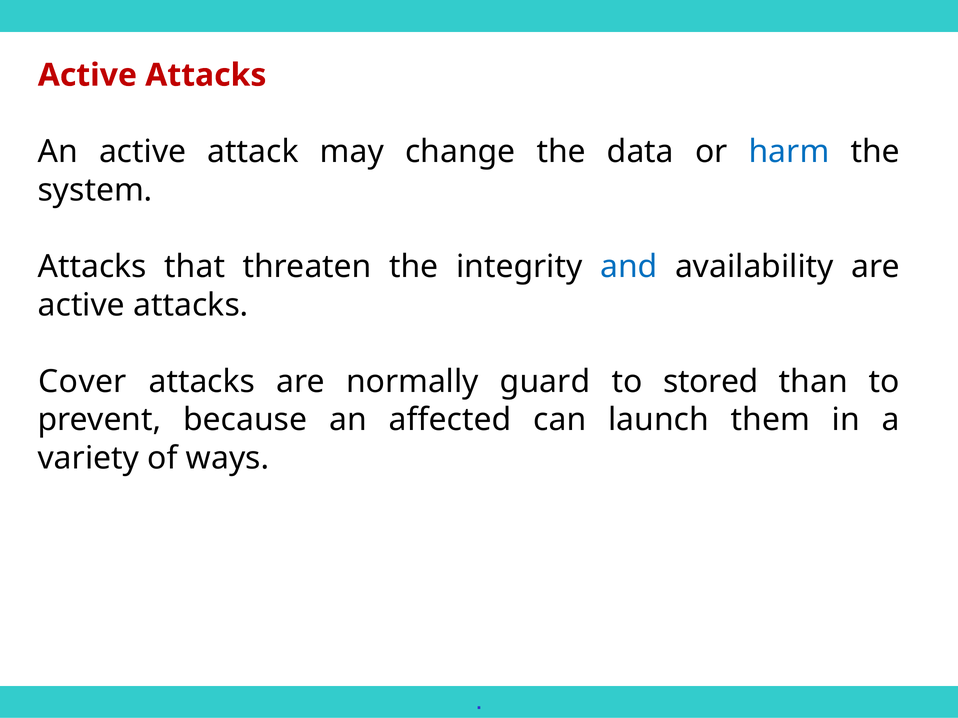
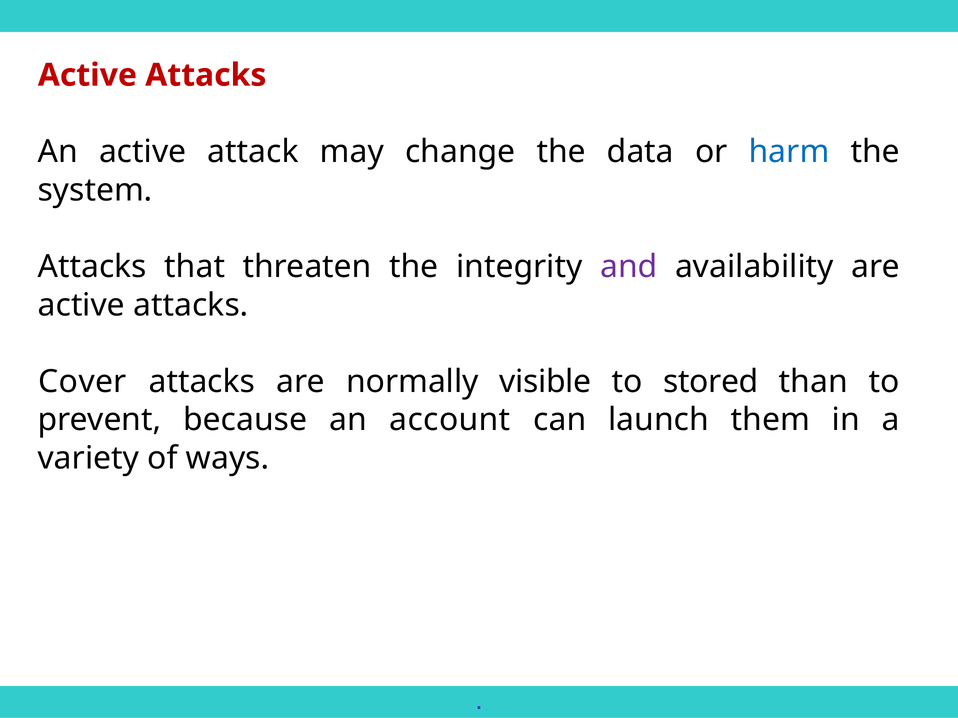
and colour: blue -> purple (629, 267)
guard: guard -> visible (545, 382)
affected: affected -> account (450, 420)
